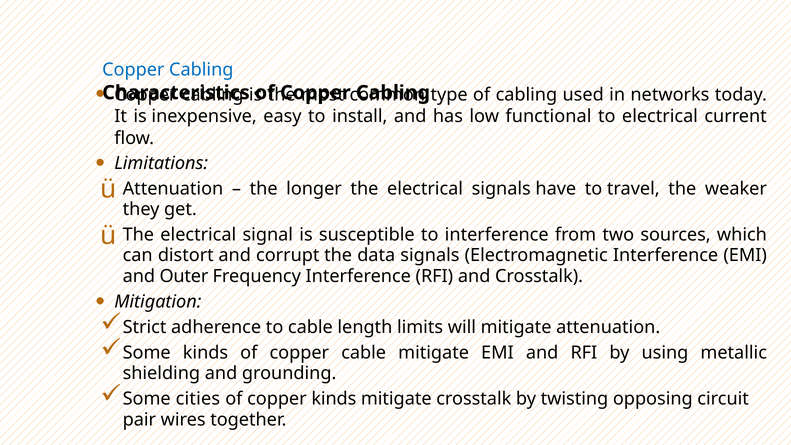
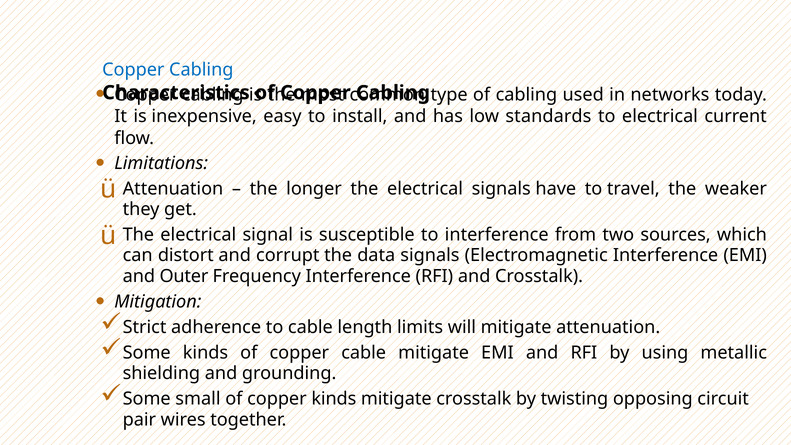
functional: functional -> standards (548, 116)
cities: cities -> small (198, 399)
